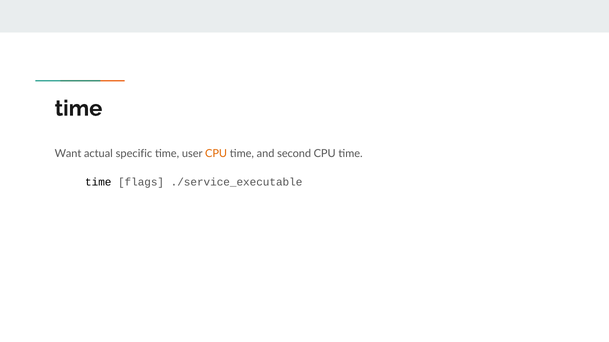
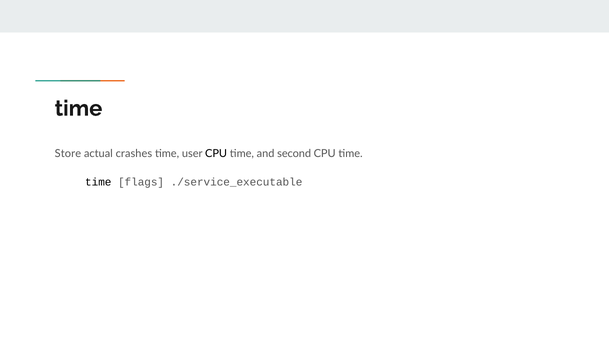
Want: Want -> Store (68, 154)
specific: specific -> crashes (134, 154)
CPU colour: orange -> black (216, 154)
